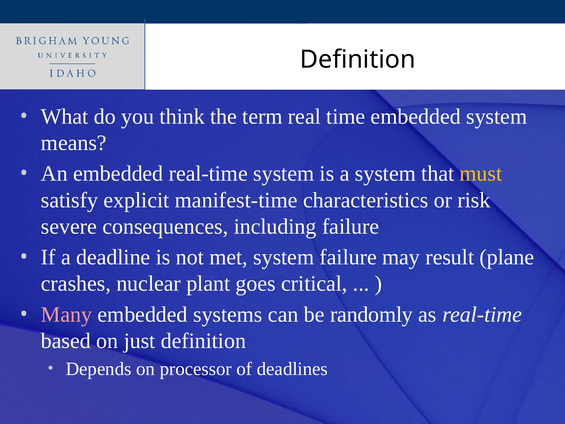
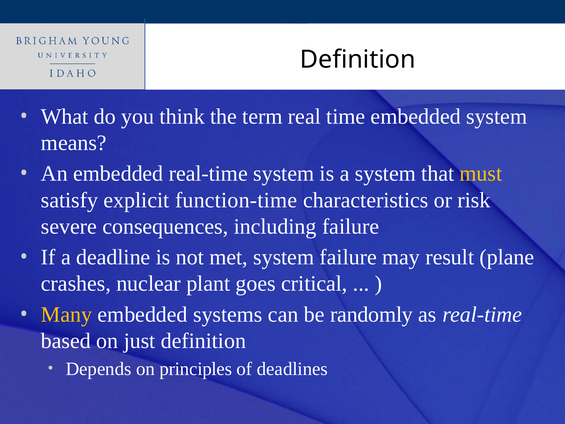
manifest-time: manifest-time -> function-time (236, 200)
Many colour: pink -> yellow (67, 314)
processor: processor -> principles (196, 369)
